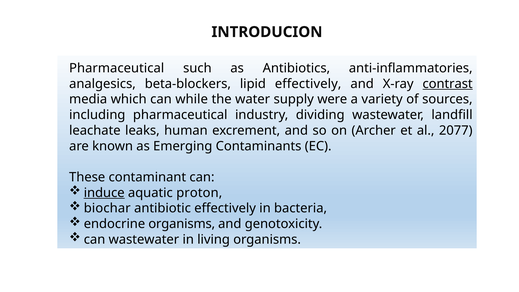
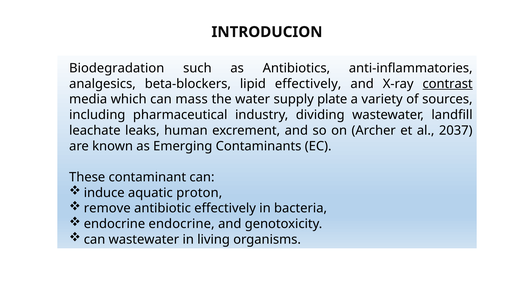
Pharmaceutical: Pharmaceutical -> Biodegradation (117, 68)
while: while -> mass (192, 99)
were: were -> plate (332, 99)
2077: 2077 -> 2037 (456, 130)
induce underline: present -> none (104, 193)
biochar: biochar -> remove (107, 208)
endocrine organisms: organisms -> endocrine (182, 224)
